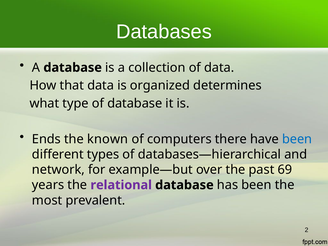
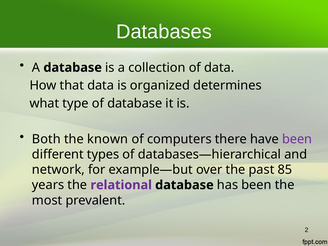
Ends: Ends -> Both (46, 139)
been colour: blue -> purple (297, 139)
69: 69 -> 85 (285, 170)
